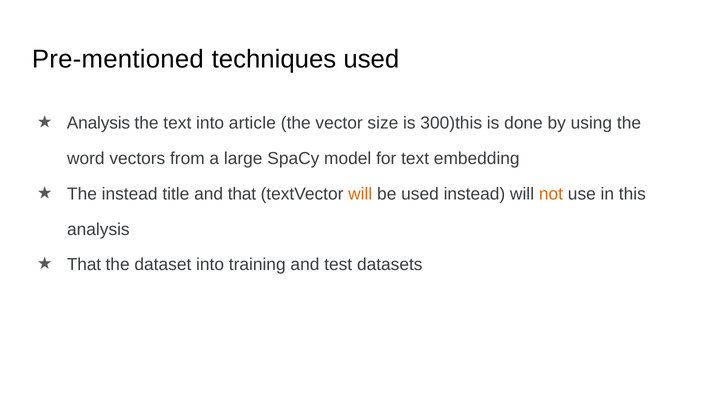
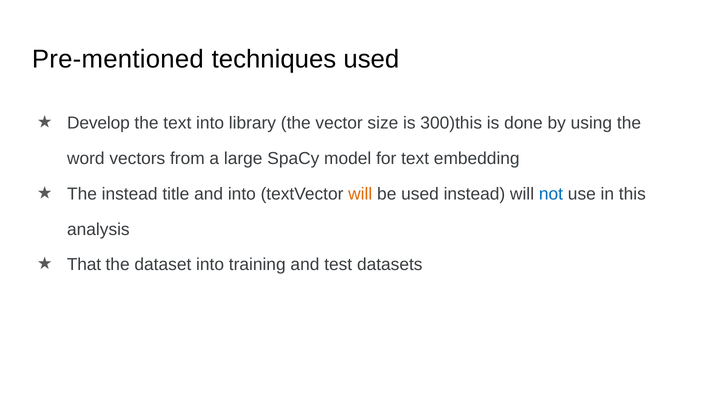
Analysis: Analysis -> Develop (98, 123)
article: article -> library (252, 123)
and that: that -> into (242, 194)
not colour: orange -> blue (551, 194)
